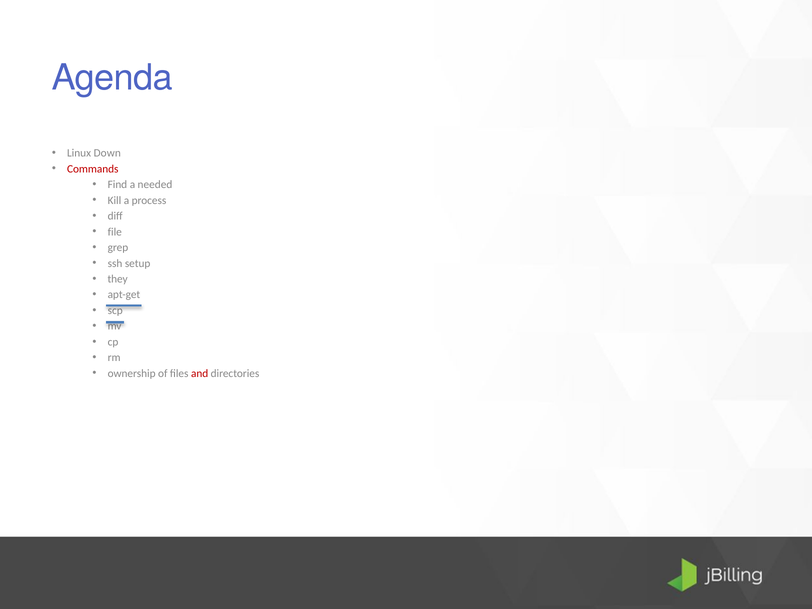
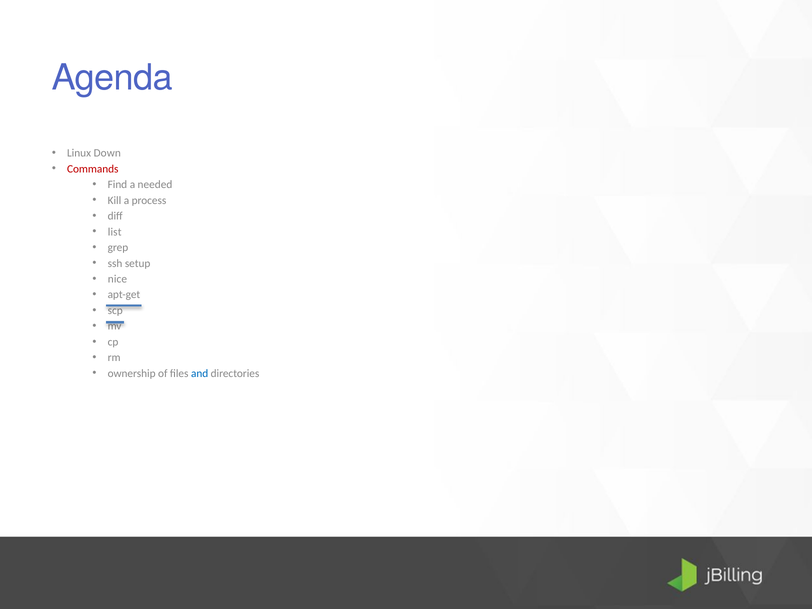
file: file -> list (115, 232)
they: they -> nice (117, 279)
and colour: red -> blue (200, 373)
